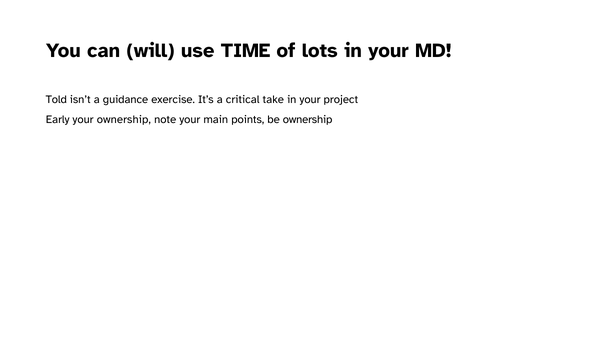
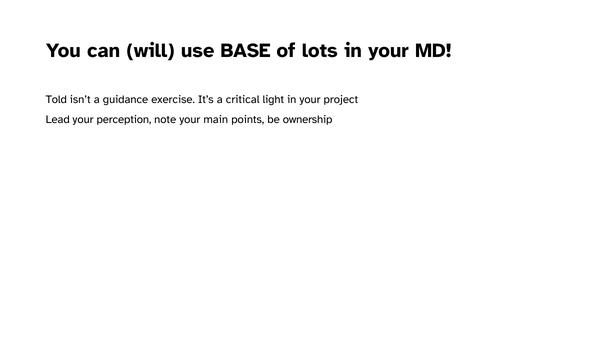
TIME: TIME -> BASE (246, 51)
take: take -> light (273, 100)
Early: Early -> Lead (58, 120)
your ownership: ownership -> perception (124, 120)
